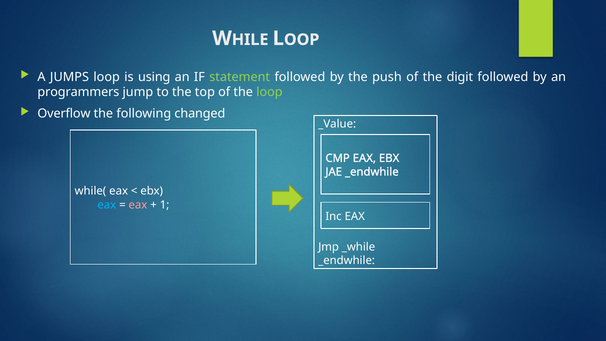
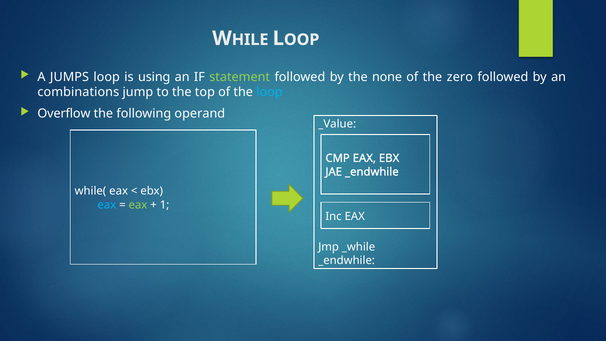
push: push -> none (387, 77)
digit: digit -> zero (460, 77)
programmers: programmers -> combinations (78, 92)
loop colour: light green -> light blue (269, 92)
changed: changed -> operand (200, 114)
eax colour: pink -> light green (138, 205)
